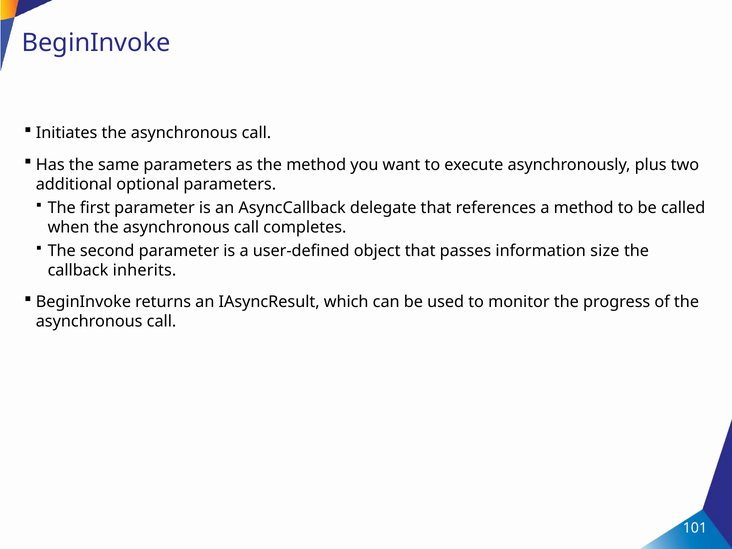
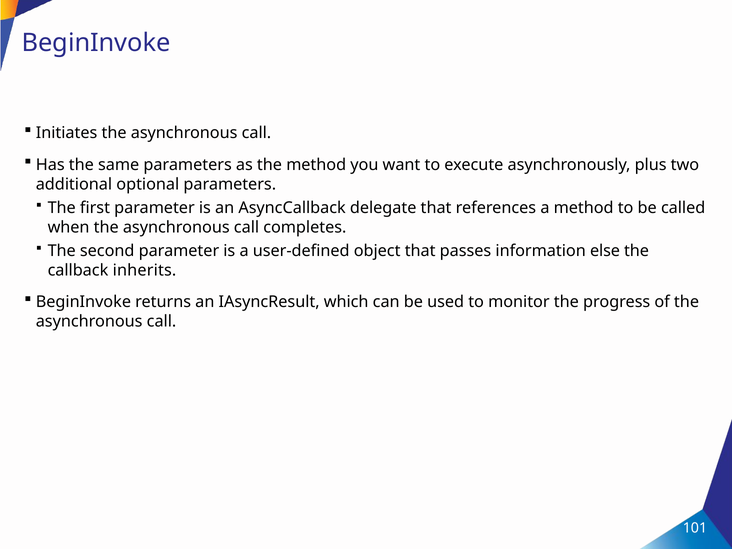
size: size -> else (605, 251)
